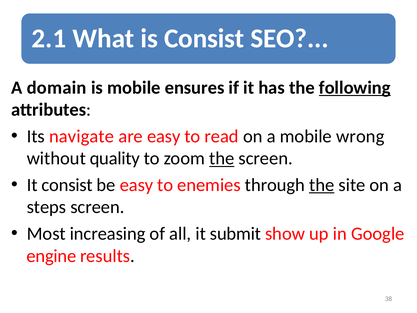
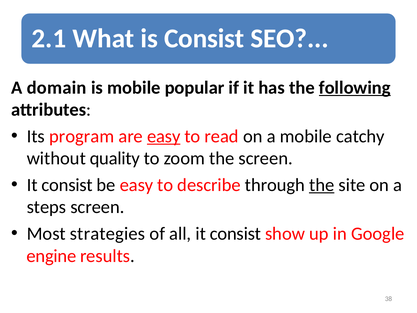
ensures: ensures -> popular (195, 87)
navigate: navigate -> program (82, 136)
easy underline: none -> present (164, 136)
wrong: wrong -> catchy (360, 136)
the underline: present -> none (222, 158)
enemies: enemies -> describe (209, 185)
increasing: increasing -> strategies (108, 233)
all it submit: submit -> consist (235, 233)
